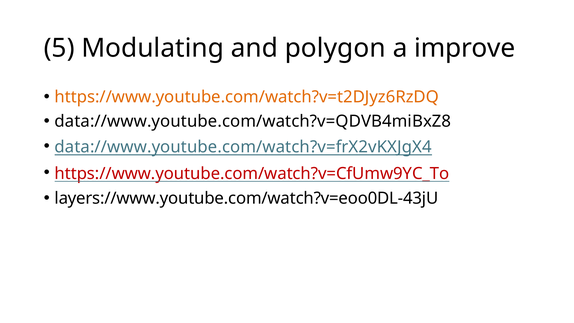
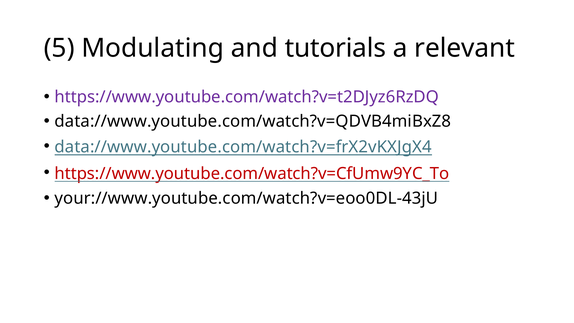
polygon: polygon -> tutorials (335, 48)
improve: improve -> relevant (465, 48)
https://www.youtube.com/watch?v=t2DJyz6RzDQ colour: orange -> purple (247, 97)
layers://www.youtube.com/watch?v=eoo0DL-43jU: layers://www.youtube.com/watch?v=eoo0DL-43jU -> your://www.youtube.com/watch?v=eoo0DL-43jU (246, 198)
